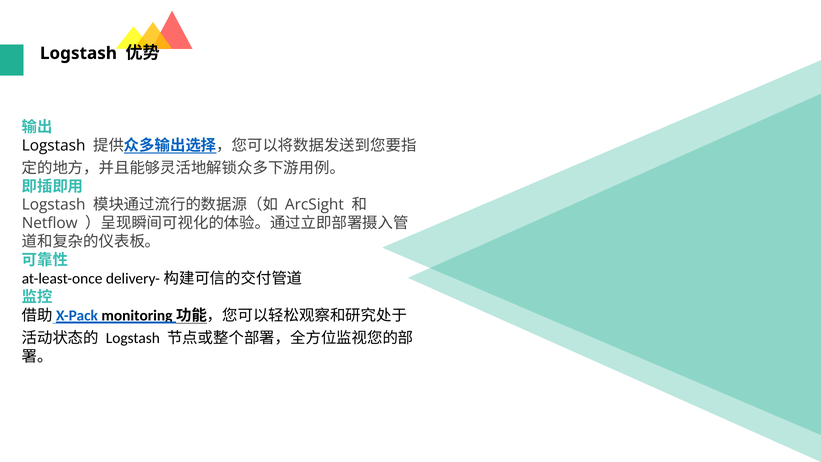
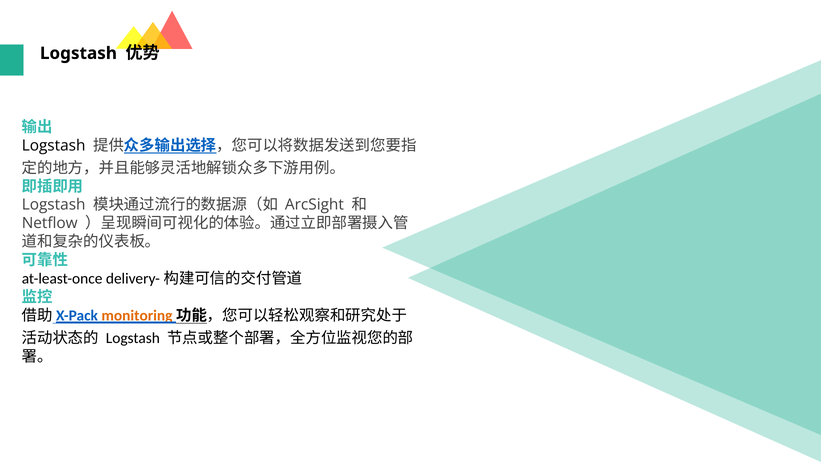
monitoring colour: black -> orange (137, 316)
